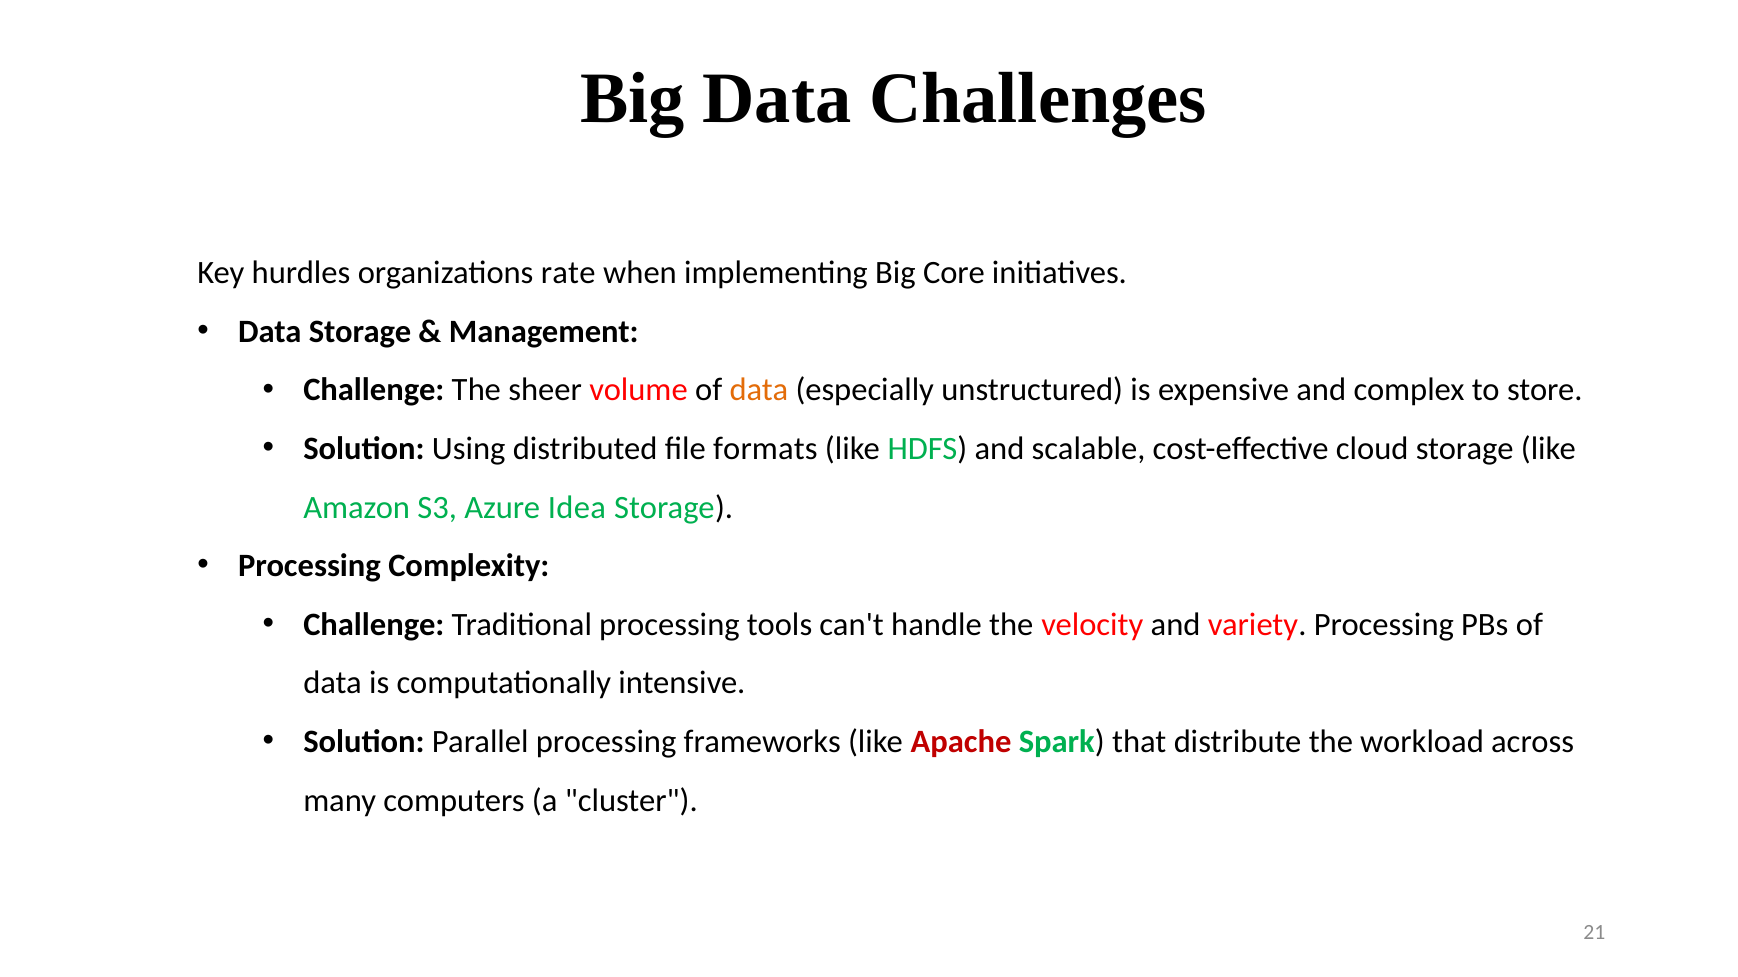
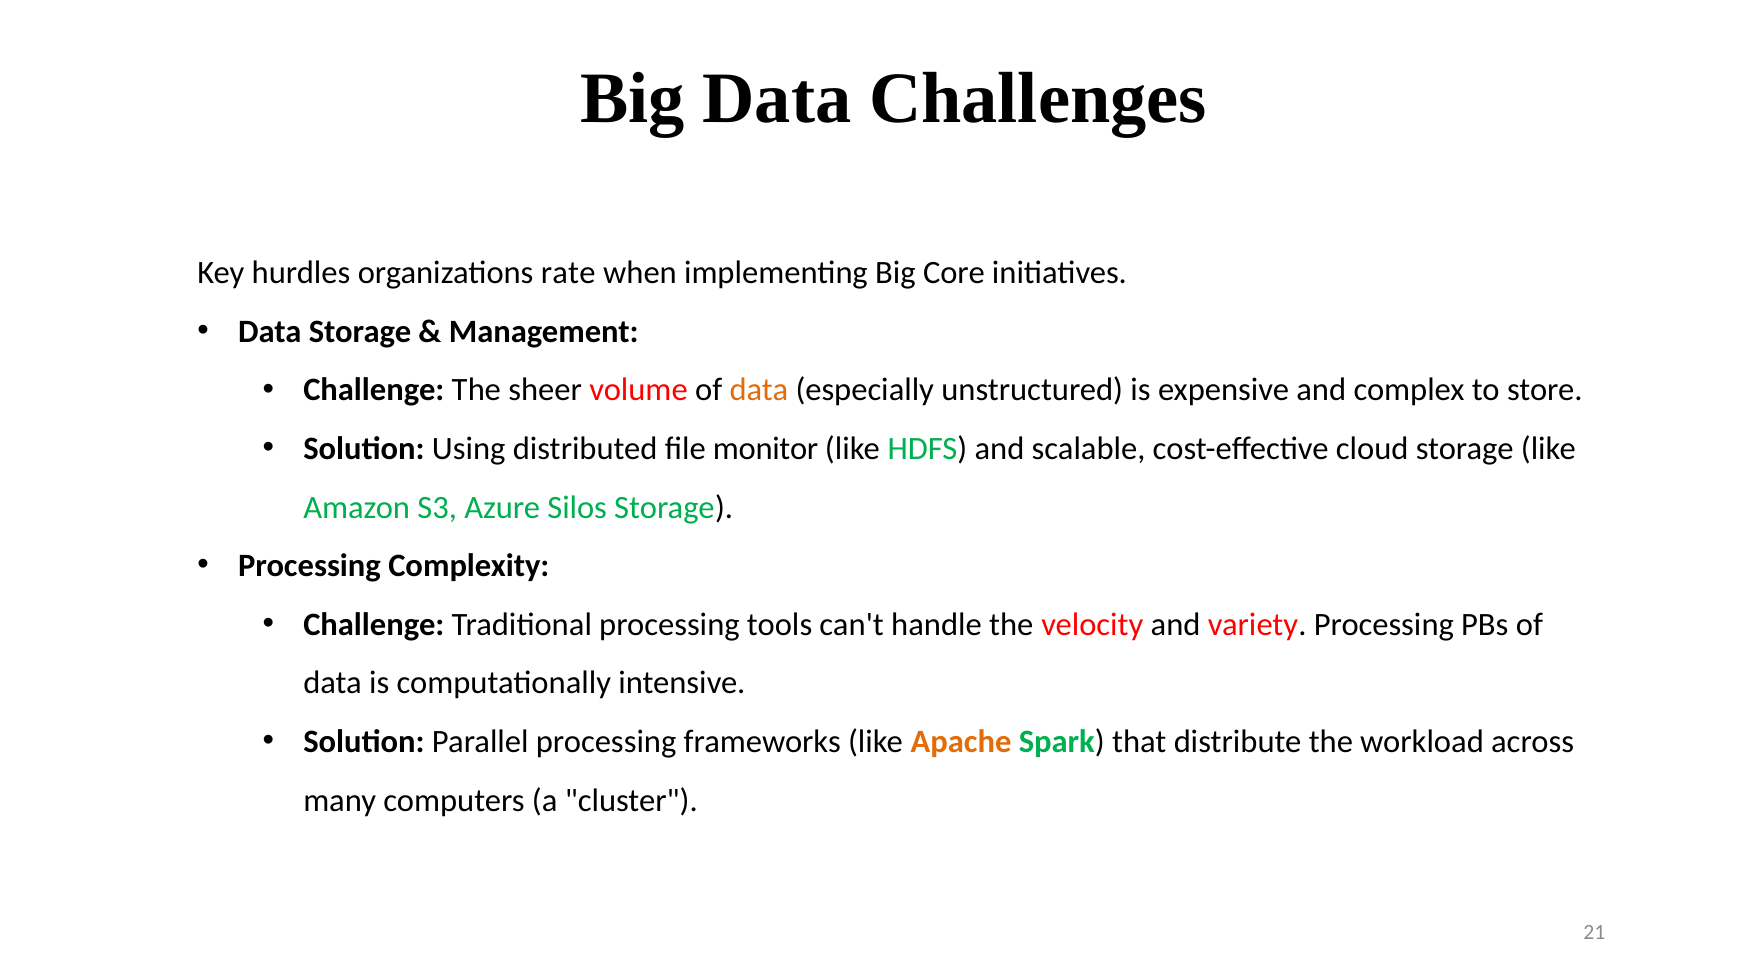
formats: formats -> monitor (766, 449)
Idea: Idea -> Silos (577, 508)
Apache colour: red -> orange (961, 742)
